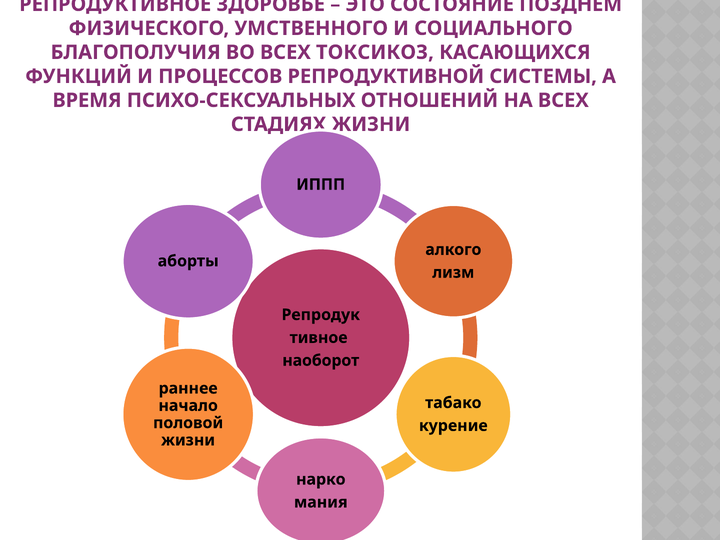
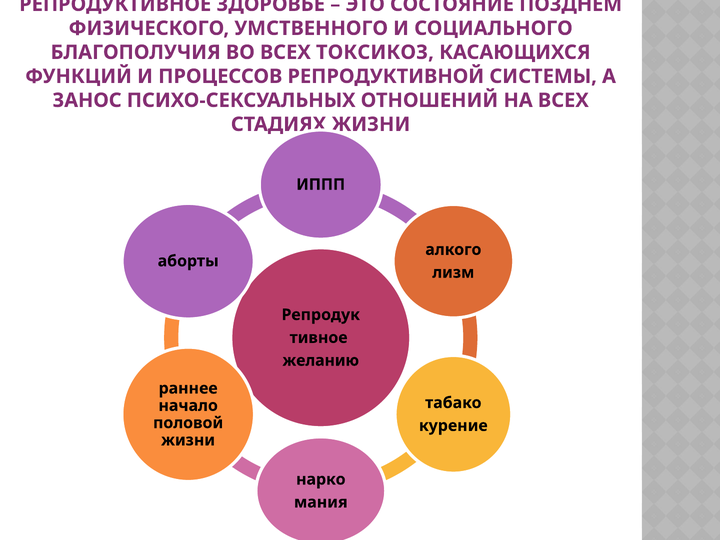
ВРЕМЯ: ВРЕМЯ -> ЗАНОС (87, 100)
наоборот: наоборот -> желанию (321, 361)
